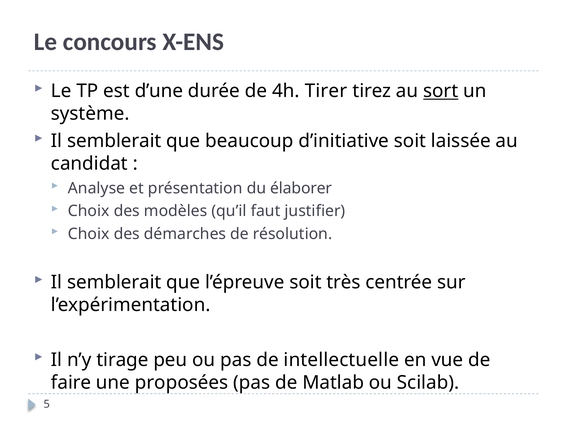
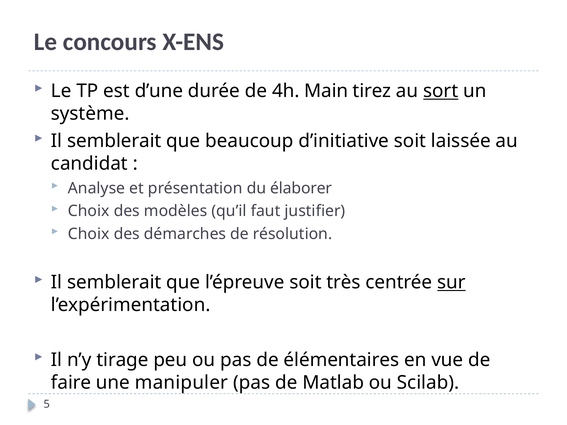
Tirer: Tirer -> Main (326, 91)
sur underline: none -> present (451, 283)
intellectuelle: intellectuelle -> élémentaires (341, 360)
proposées: proposées -> manipuler (181, 383)
